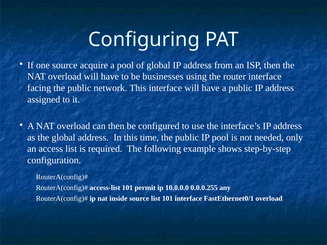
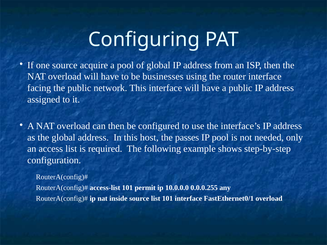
time: time -> host (149, 138)
public: public -> passes (187, 138)
